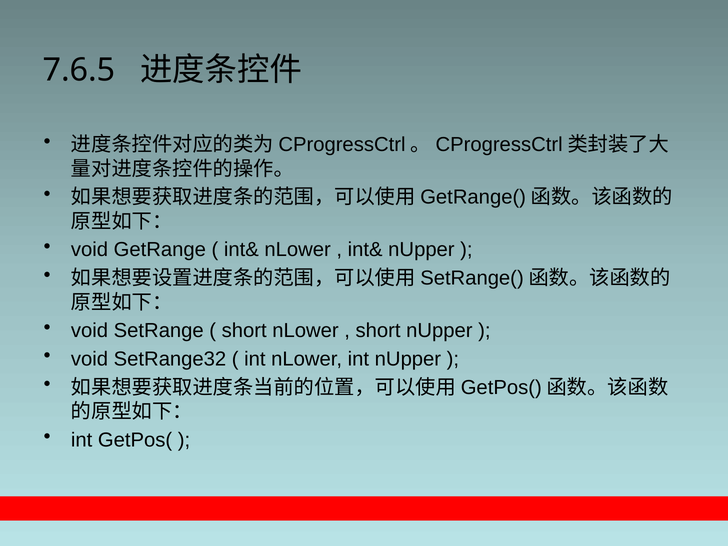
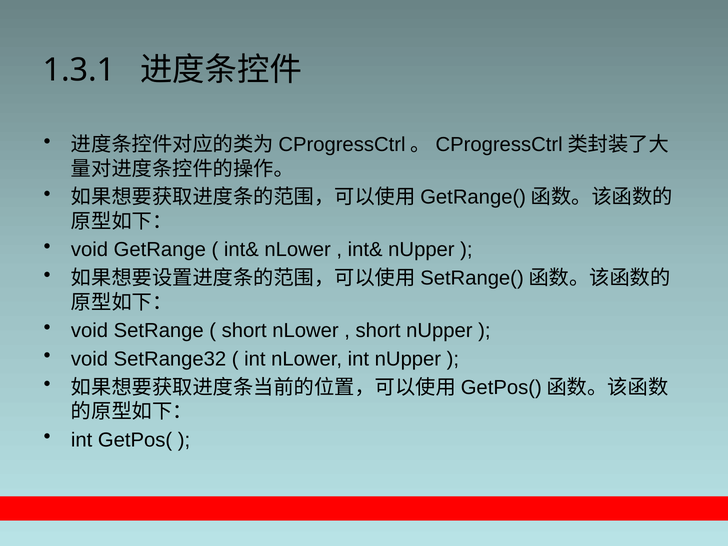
7.6.5: 7.6.5 -> 1.3.1 (79, 70)
